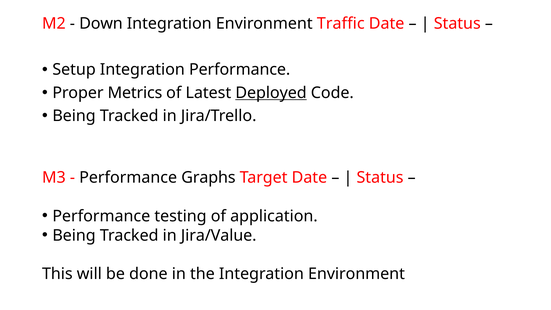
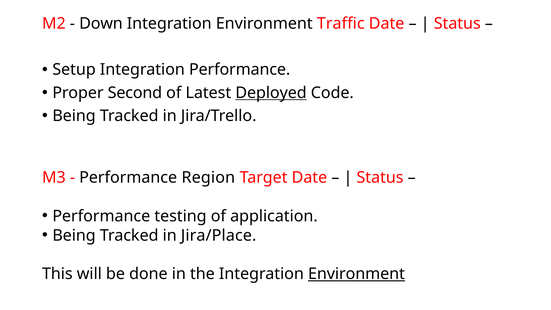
Metrics: Metrics -> Second (135, 93)
Graphs: Graphs -> Region (208, 178)
Jira/Value: Jira/Value -> Jira/Place (219, 235)
Environment underline: none -> present (356, 274)
